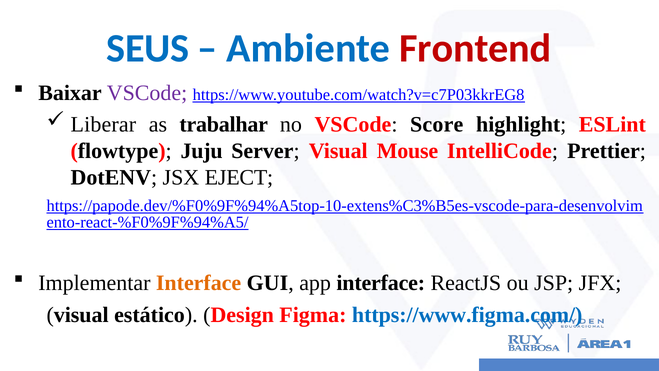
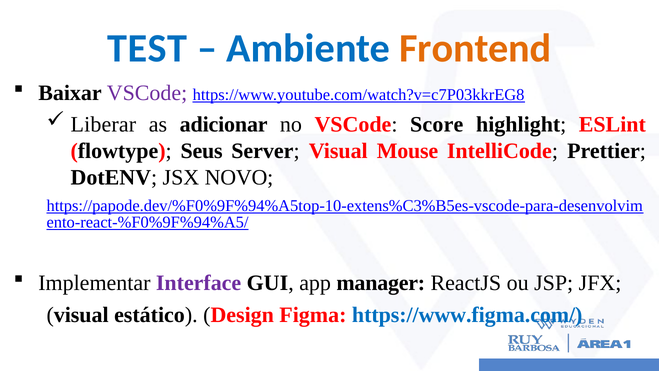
SEUS: SEUS -> TEST (147, 49)
Frontend colour: red -> orange (475, 49)
trabalhar: trabalhar -> adicionar (224, 125)
Juju: Juju -> Seus (202, 151)
EJECT: EJECT -> NOVO (239, 177)
Interface colour: orange -> purple (199, 283)
app interface: interface -> manager (381, 283)
